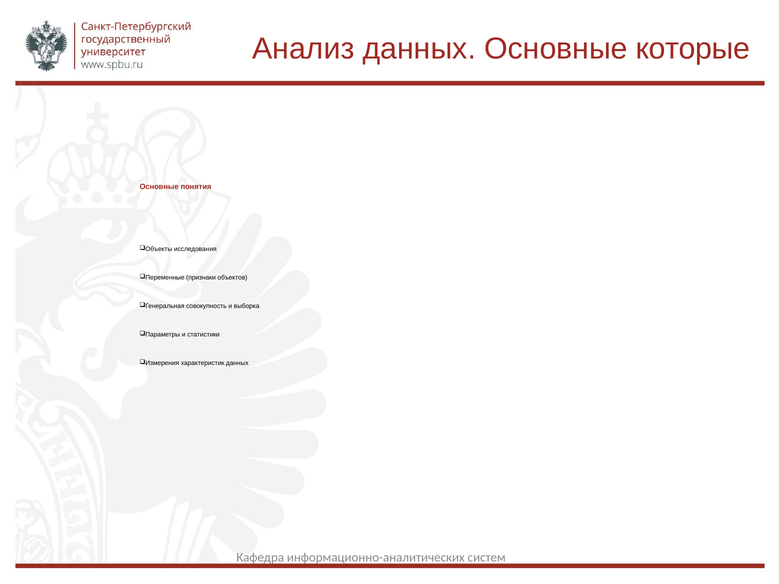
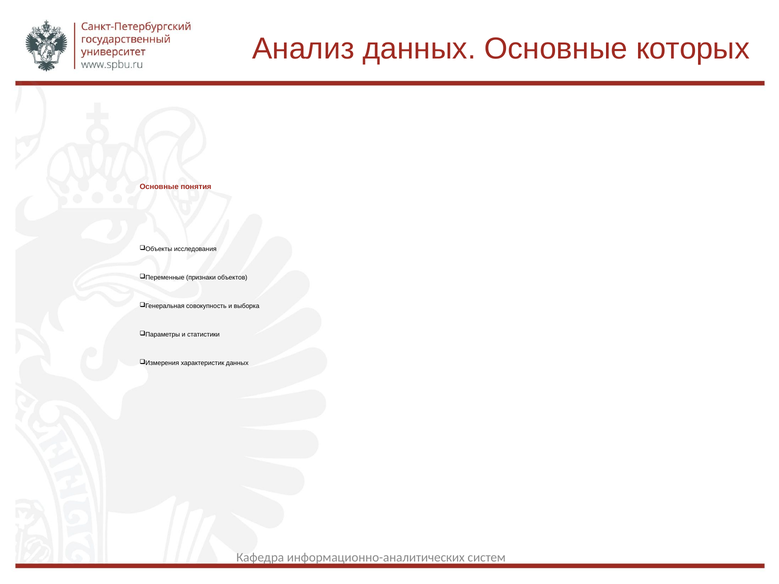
которые: которые -> которых (693, 49)
